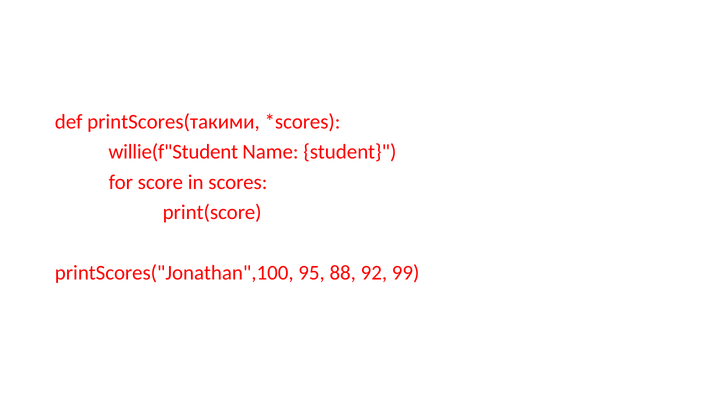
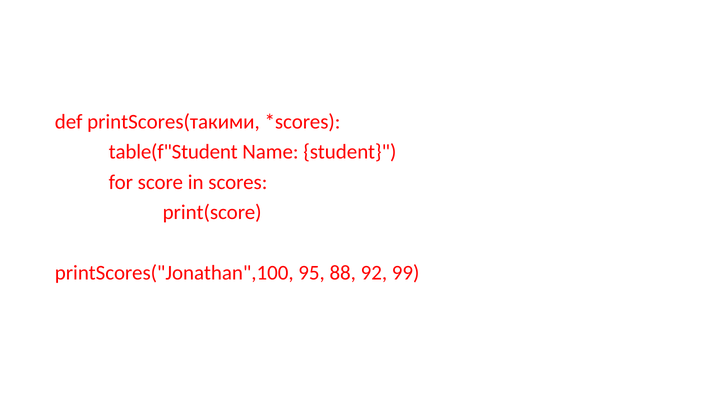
willie(f"Student: willie(f"Student -> table(f"Student (173, 152)
